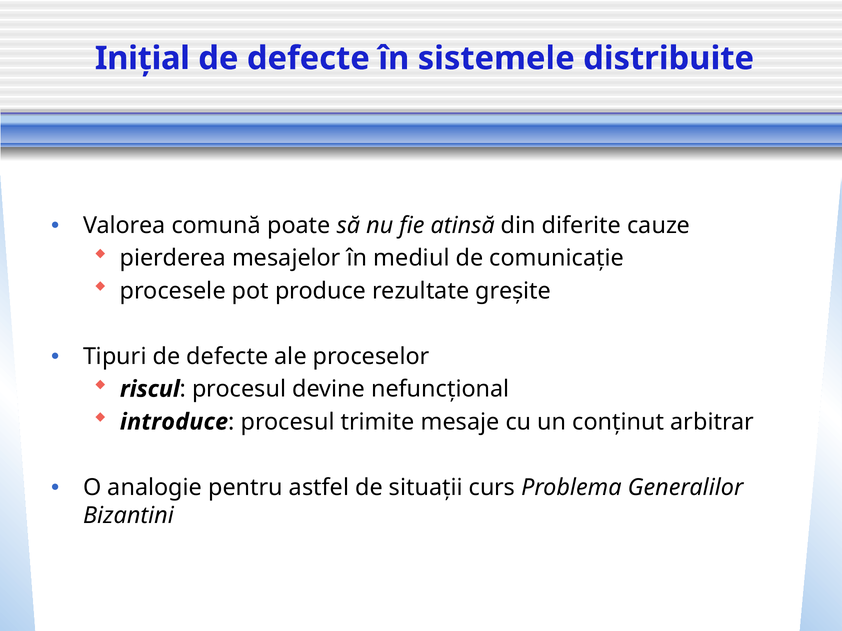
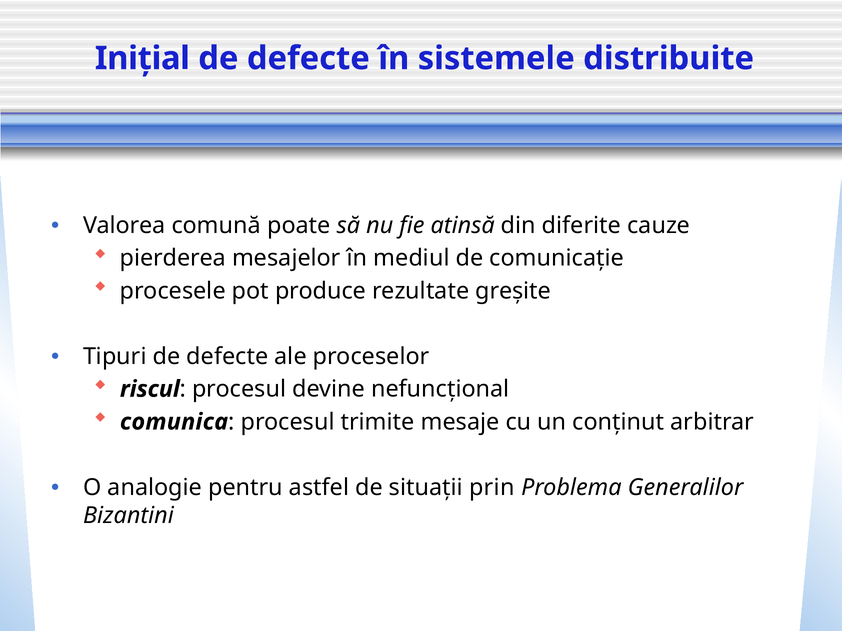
introduce: introduce -> comunica (174, 422)
curs: curs -> prin (492, 488)
